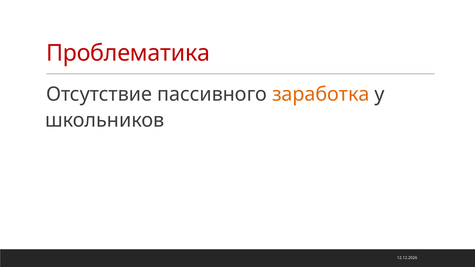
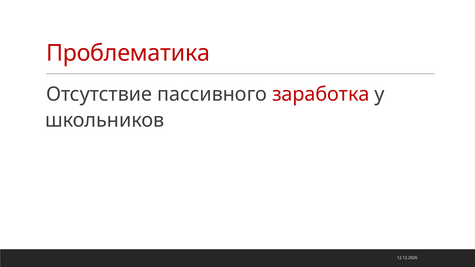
заработка colour: orange -> red (321, 94)
